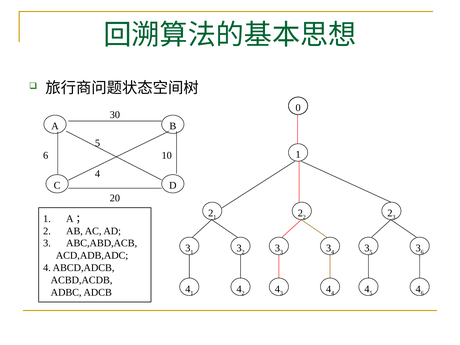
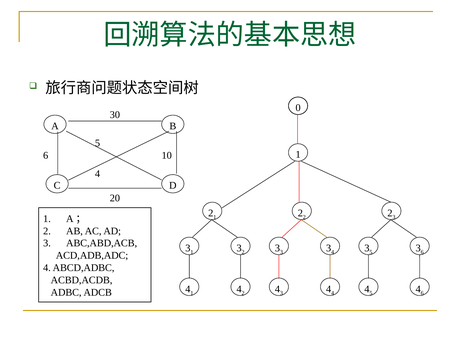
ABCD,ADCB: ABCD,ADCB -> ABCD,ADBC (84, 268)
